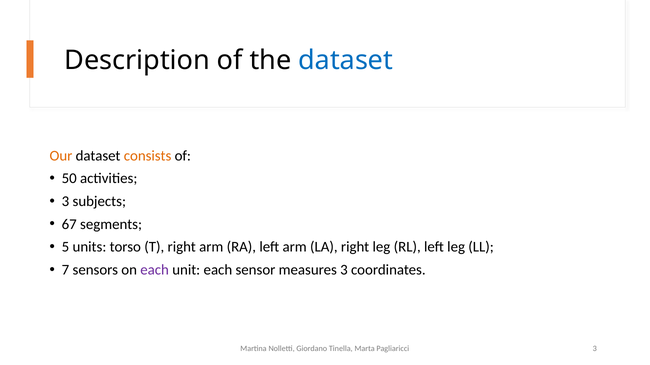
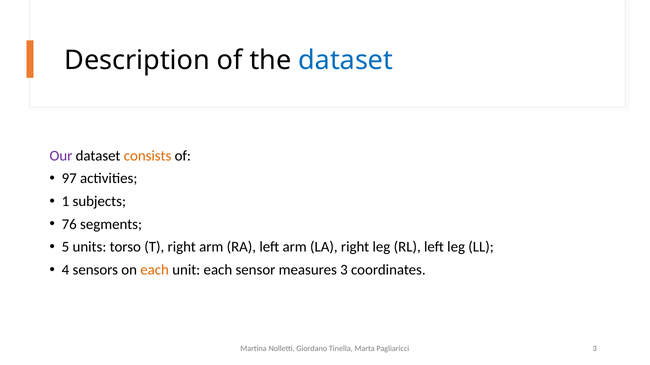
Our colour: orange -> purple (61, 156)
50: 50 -> 97 (69, 179)
3: 3 -> 1 (66, 202)
67: 67 -> 76 (69, 224)
7: 7 -> 4 (66, 270)
each colour: purple -> orange (155, 270)
